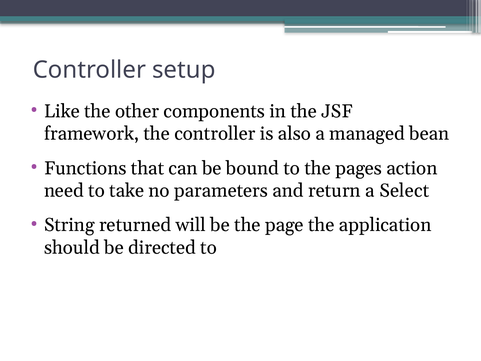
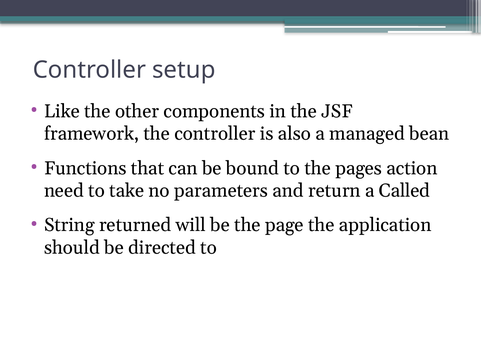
Select: Select -> Called (404, 191)
